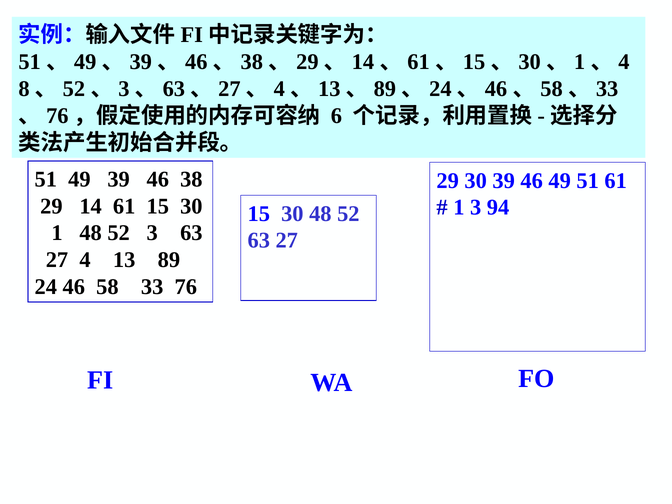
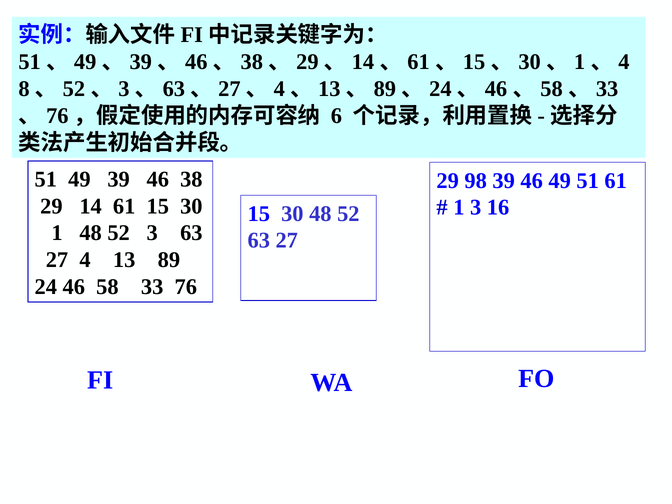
29 30: 30 -> 98 (476, 181)
94: 94 -> 16 (498, 208)
